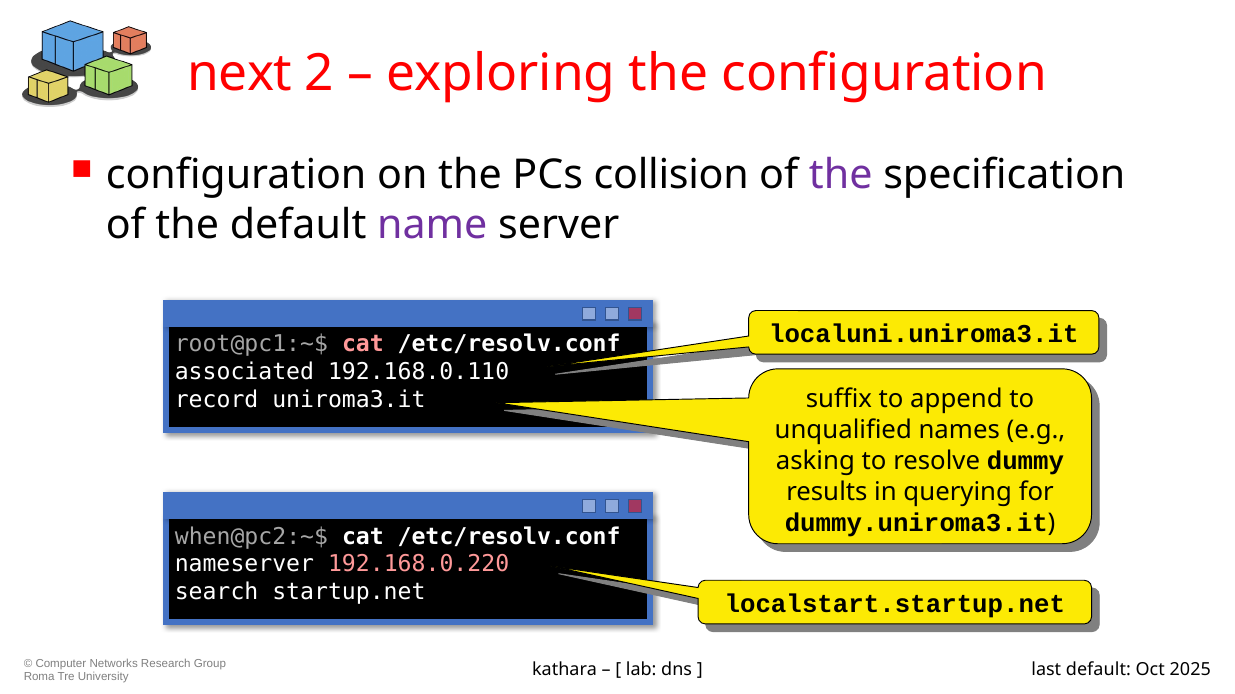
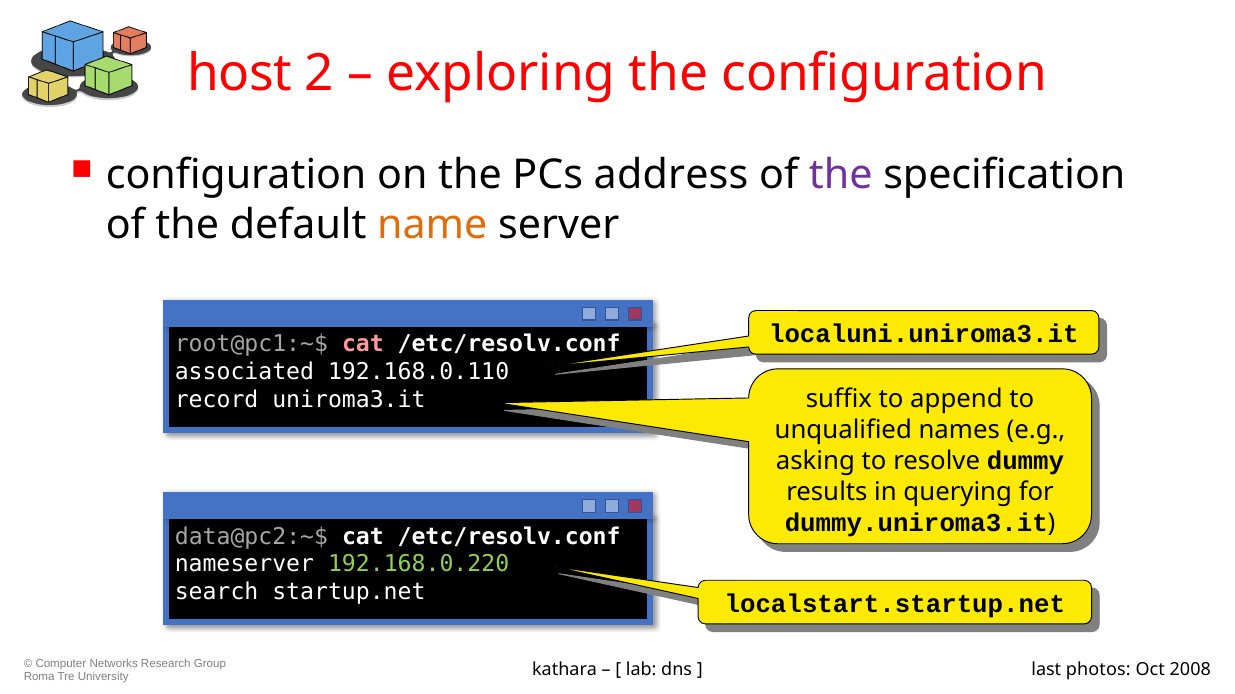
next: next -> host (240, 73)
collision: collision -> address (671, 175)
name colour: purple -> orange (432, 225)
when@pc2:~$: when@pc2:~$ -> data@pc2:~$ (251, 537)
192.168.0.220 colour: pink -> light green (419, 565)
last default: default -> photos (1098, 670)
2025: 2025 -> 2008 (1190, 670)
